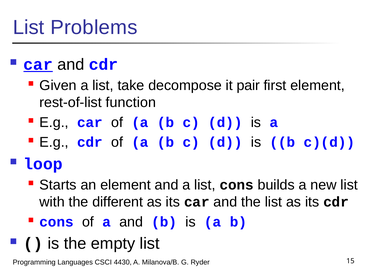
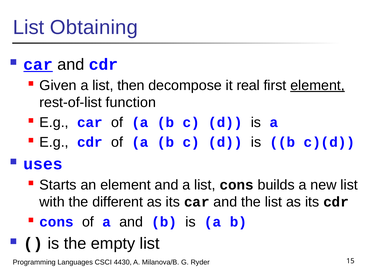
Problems: Problems -> Obtaining (94, 28)
take: take -> then (131, 86)
pair: pair -> real (248, 86)
element underline: none -> present (318, 86)
loop: loop -> uses (43, 164)
